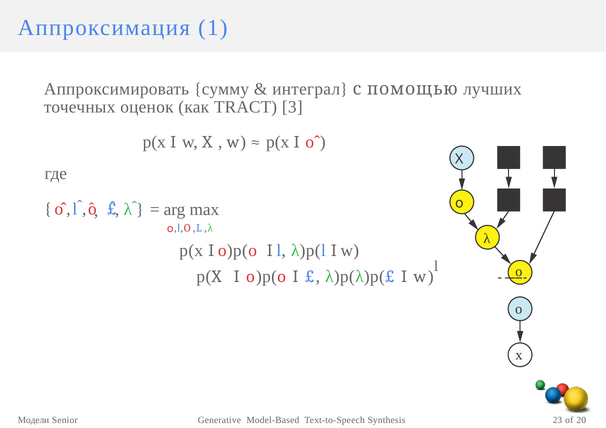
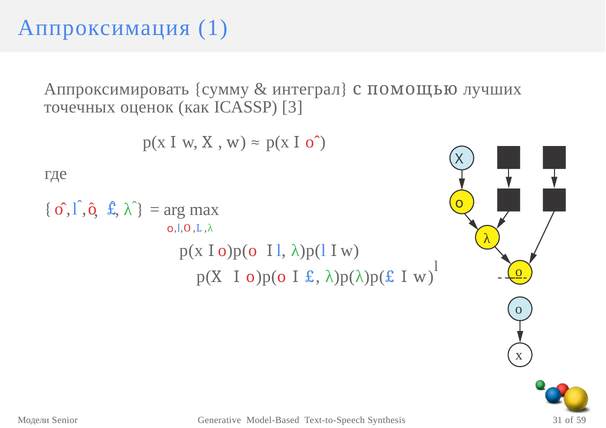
TRACT: TRACT -> ICASSP (246, 107)
23: 23 -> 31 (557, 421)
20: 20 -> 59 (581, 421)
